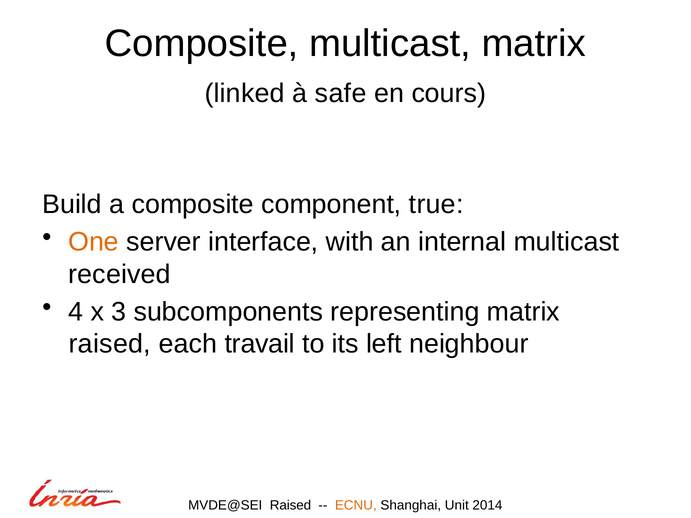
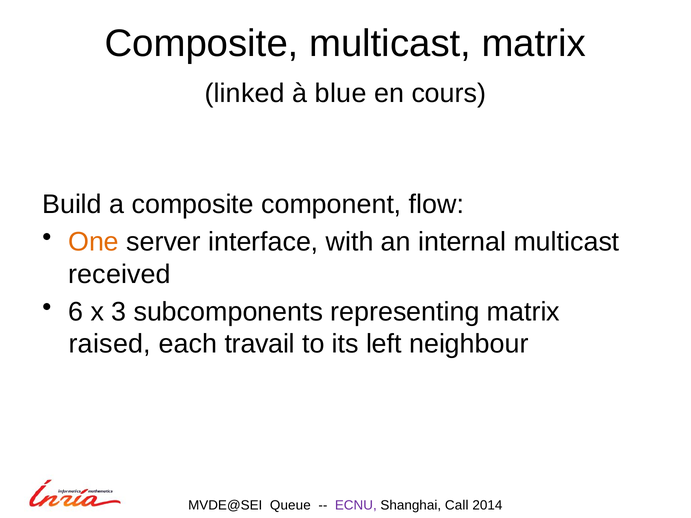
safe: safe -> blue (341, 93)
true: true -> flow (436, 204)
4: 4 -> 6 (76, 312)
MVDE@SEI Raised: Raised -> Queue (290, 506)
ECNU colour: orange -> purple (356, 506)
Unit: Unit -> Call (457, 506)
